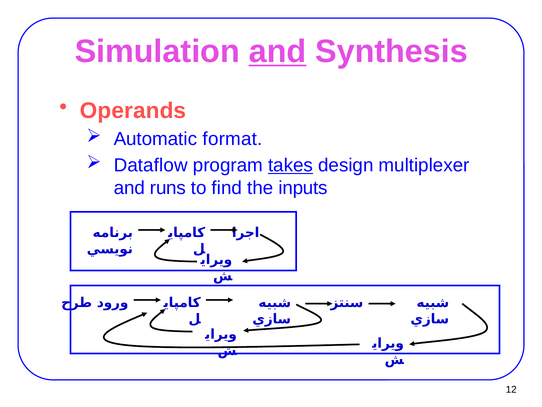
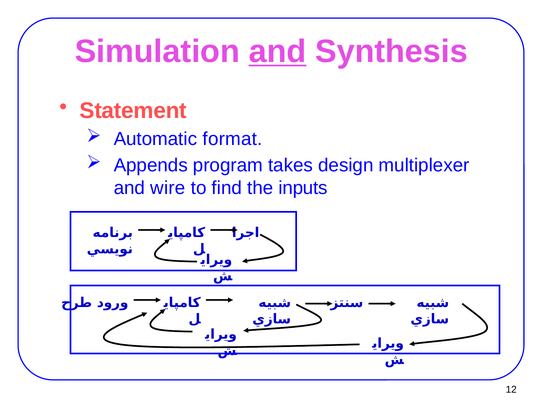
Operands: Operands -> Statement (133, 110)
Dataflow: Dataflow -> Appends (151, 165)
takes underline: present -> none (290, 165)
runs: runs -> wire (168, 188)
